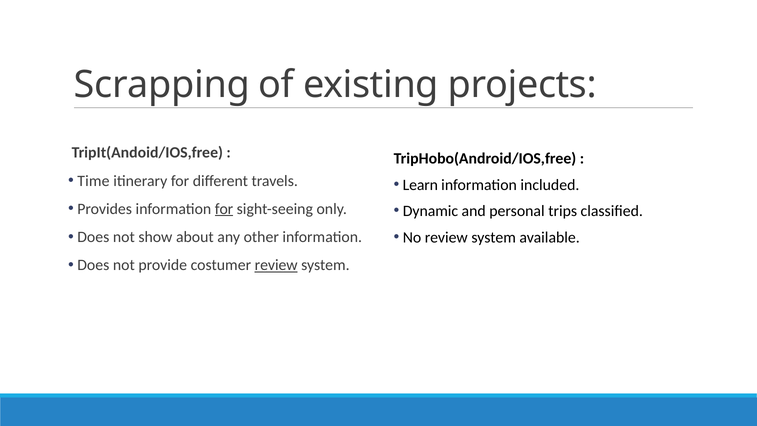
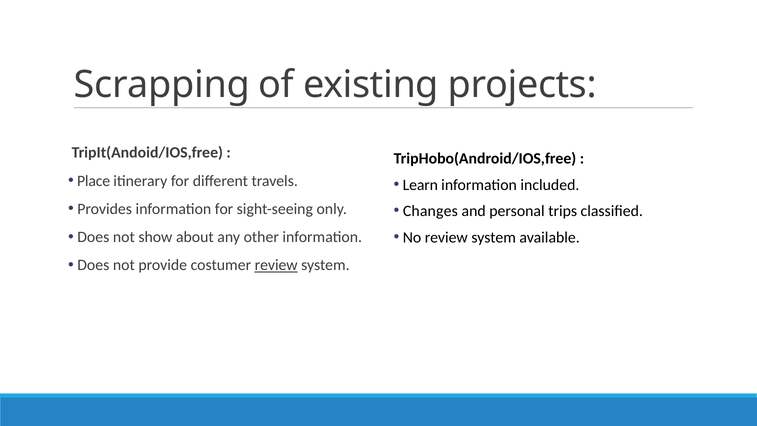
Time: Time -> Place (94, 181)
for underline: present -> none (224, 209)
Dynamic: Dynamic -> Changes (430, 211)
